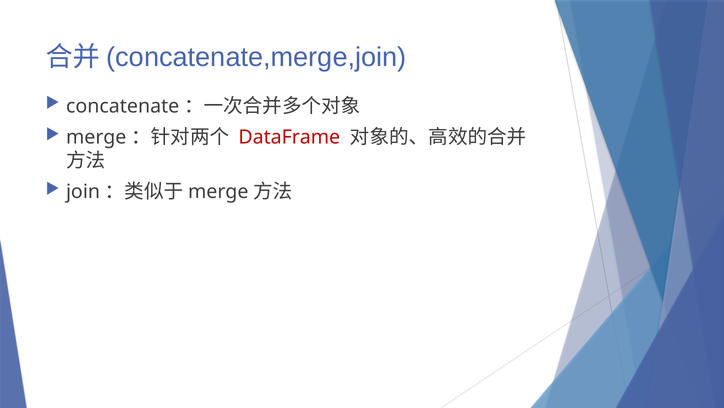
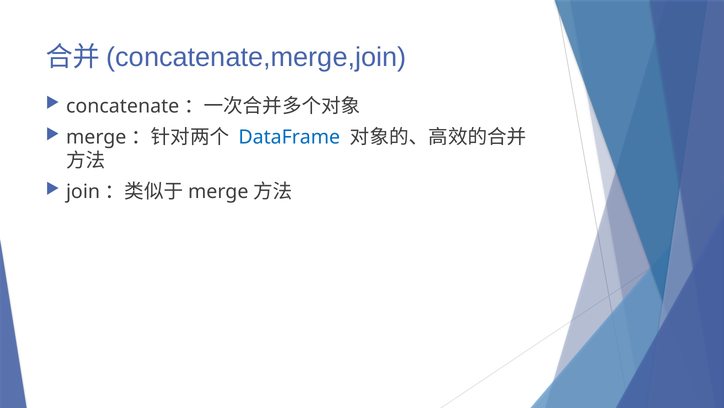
DataFrame colour: red -> blue (289, 137)
